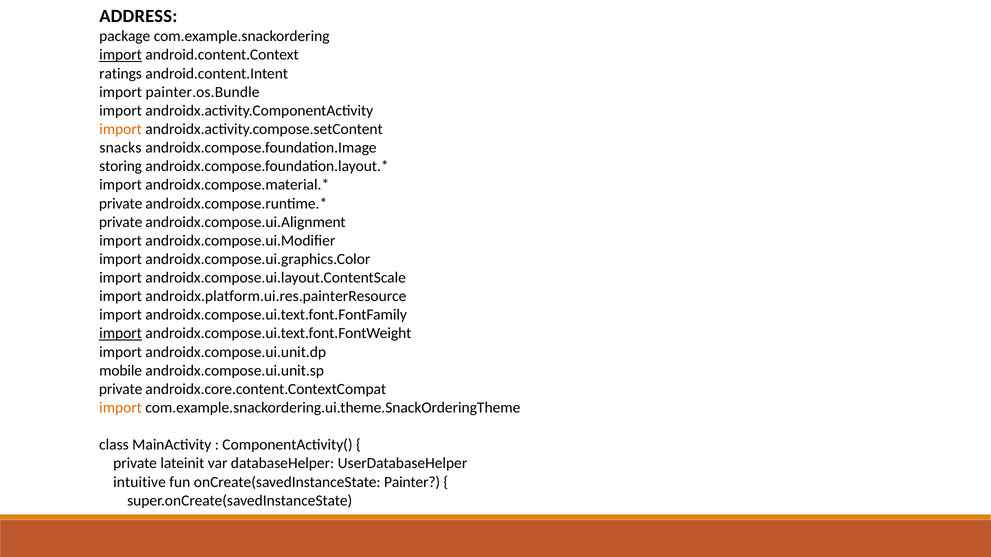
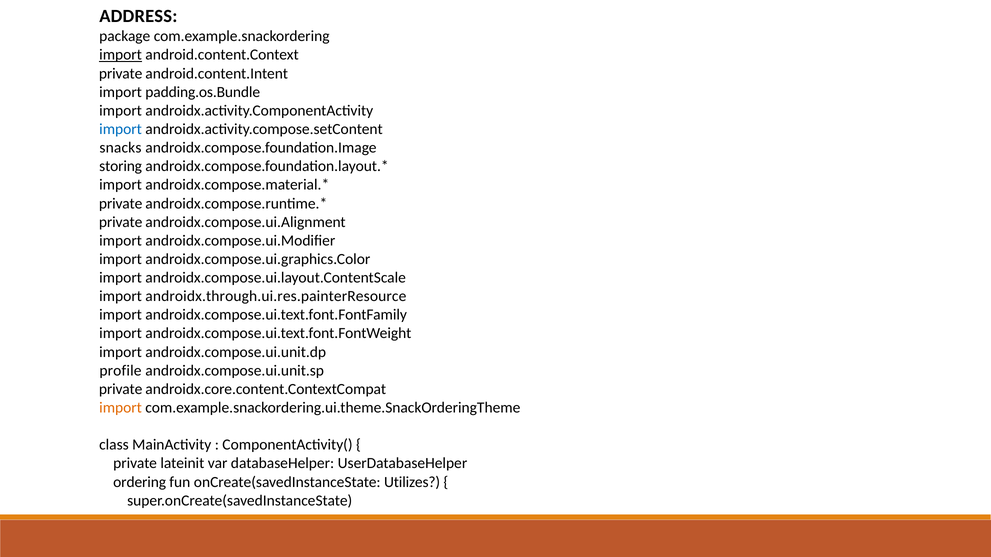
ratings: ratings -> private (121, 73)
painter.os.Bundle: painter.os.Bundle -> padding.os.Bundle (203, 92)
import colour: orange -> blue (121, 129)
androidx.platform.ui.res.painterResource: androidx.platform.ui.res.painterResource -> androidx.through.ui.res.painterResource (276, 296)
import underline: present -> none (121, 334)
mobile: mobile -> profile (120, 371)
intuitive: intuitive -> ordering (140, 482)
Painter: Painter -> Utilizes (412, 482)
